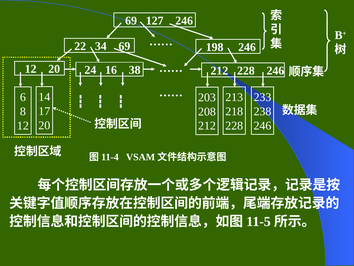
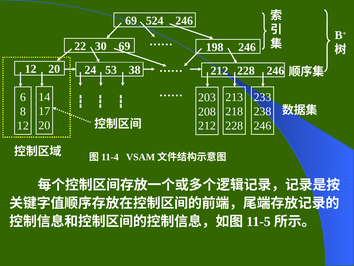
127: 127 -> 524 (155, 21)
34: 34 -> 30 (101, 46)
16: 16 -> 53 (111, 70)
